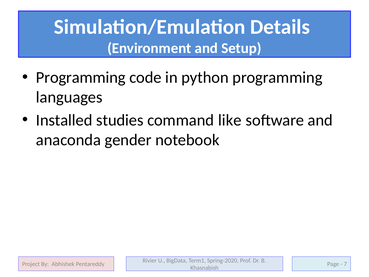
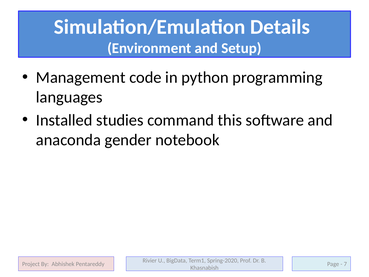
Programming: Programming -> Management (81, 77)
like: like -> this (230, 120)
